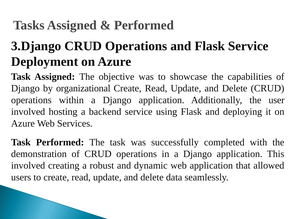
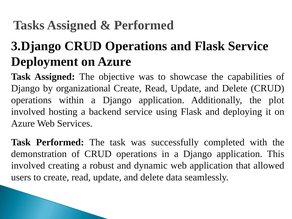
user: user -> plot (276, 100)
